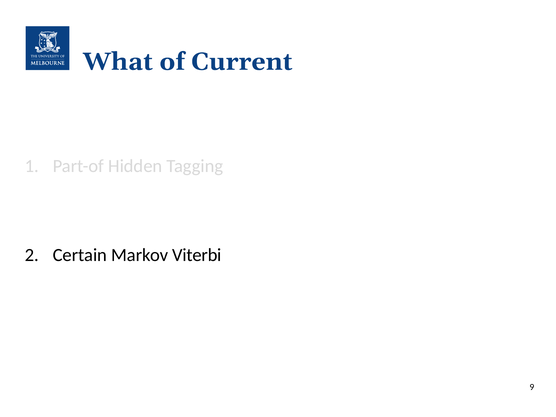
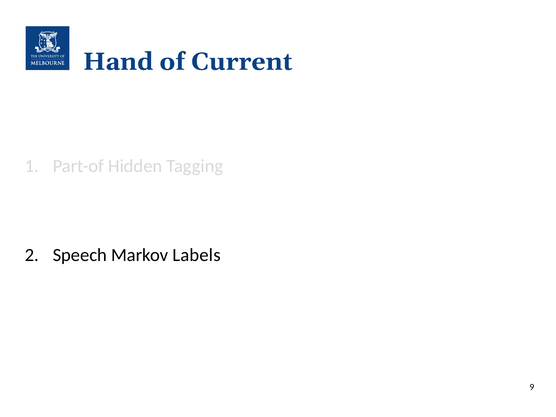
What: What -> Hand (118, 62)
Certain: Certain -> Speech (80, 255)
Viterbi: Viterbi -> Labels (197, 255)
